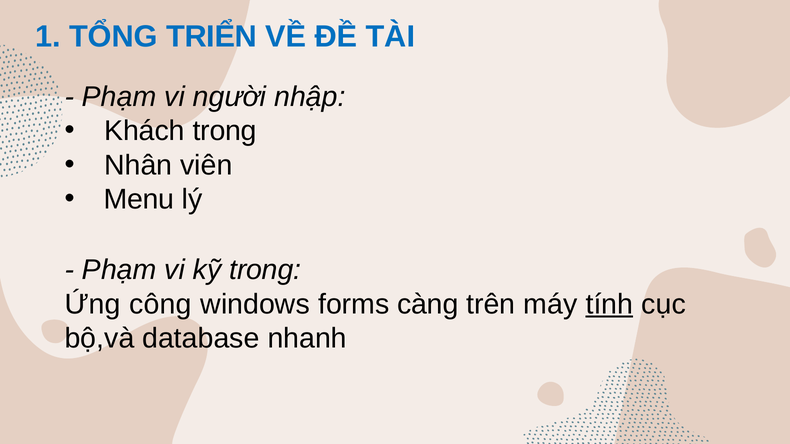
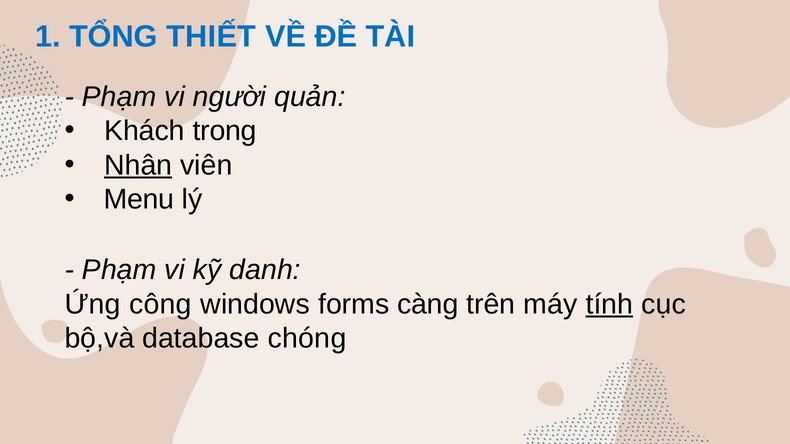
TRIỂN: TRIỂN -> THIẾT (211, 37)
nhập: nhập -> quản (310, 97)
Nhân underline: none -> present (138, 165)
kỹ trong: trong -> danh (265, 270)
nhanh: nhanh -> chóng (307, 339)
